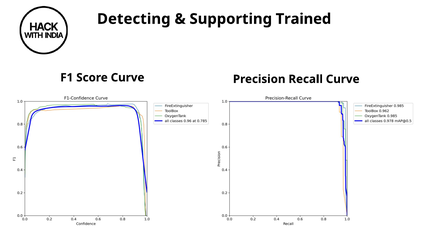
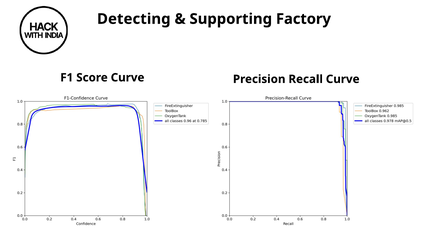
Trained: Trained -> Factory (303, 19)
